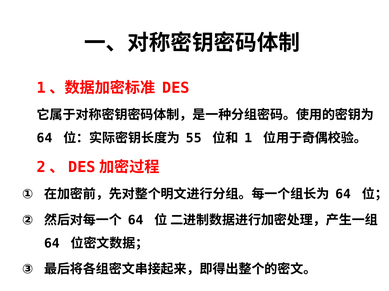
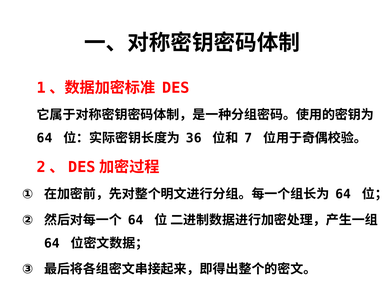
55: 55 -> 36 (194, 138)
1: 1 -> 7 (248, 138)
